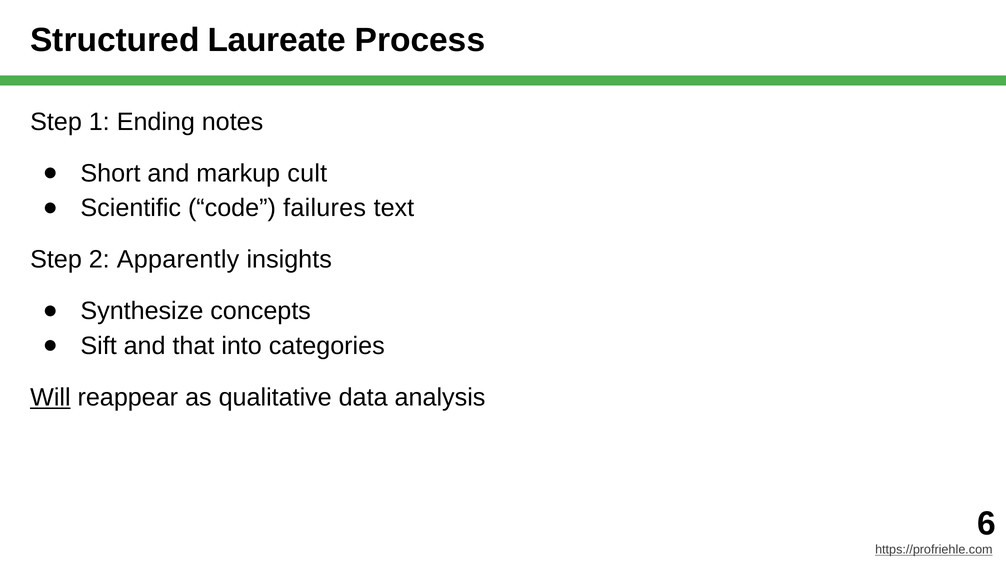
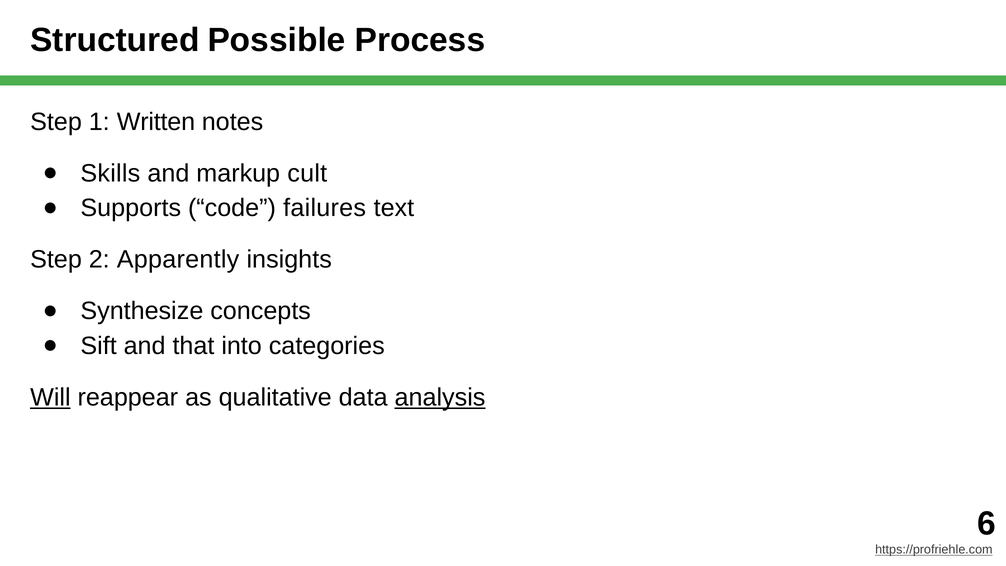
Laureate: Laureate -> Possible (277, 40)
Ending: Ending -> Written (156, 122)
Short: Short -> Skills (110, 173)
Scientific: Scientific -> Supports (131, 208)
analysis underline: none -> present (440, 397)
